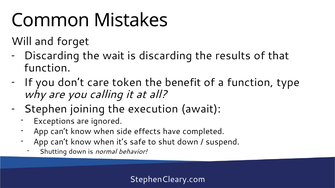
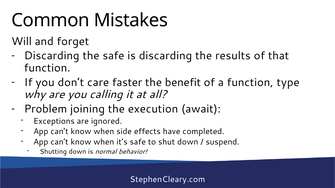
the wait: wait -> safe (113, 56)
token: token -> faster (127, 83)
Stephen: Stephen -> Problem (46, 109)
